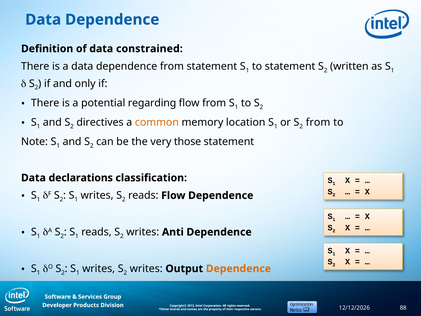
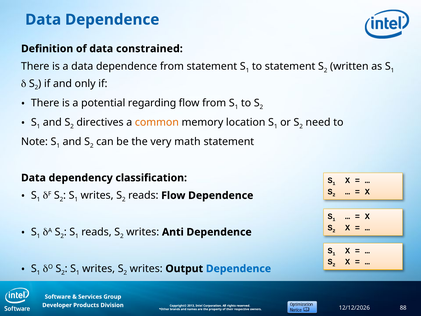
from: from -> need (318, 122)
those: those -> math (187, 141)
declarations: declarations -> dependency (81, 178)
Dependence colour: orange -> blue (238, 268)
